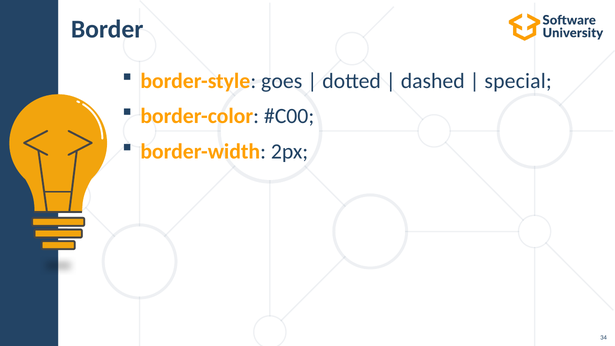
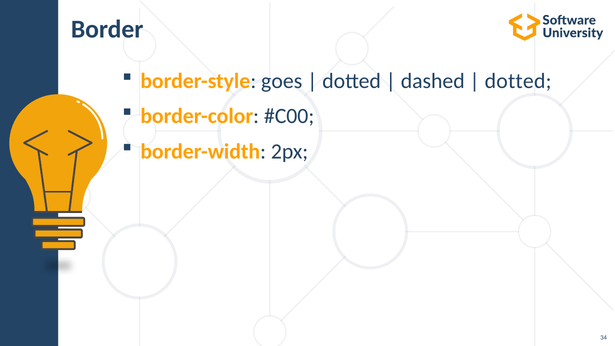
special: special -> dotted (518, 81)
